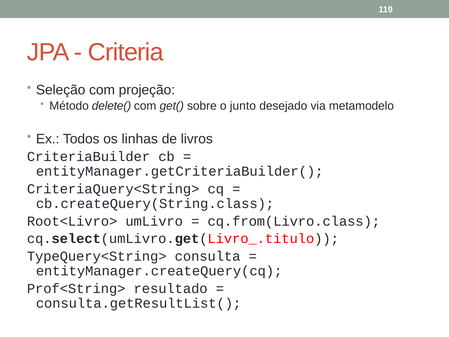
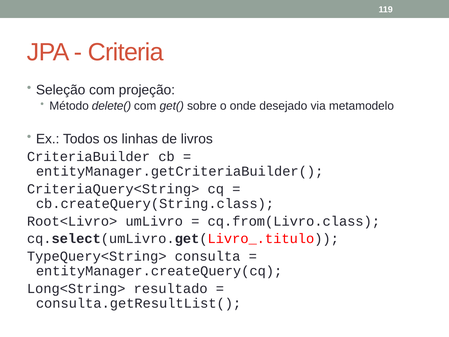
junto: junto -> onde (243, 106)
Prof<String>: Prof<String> -> Long<String> (76, 288)
